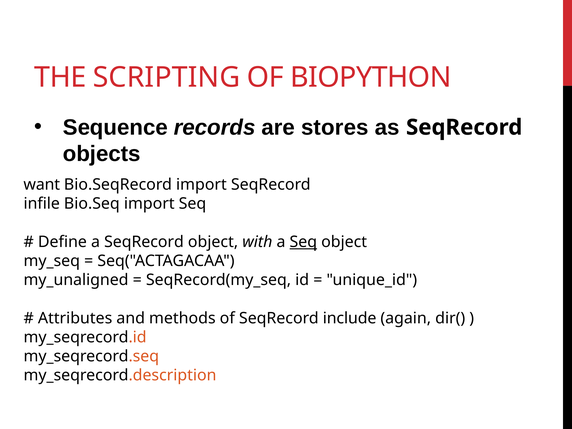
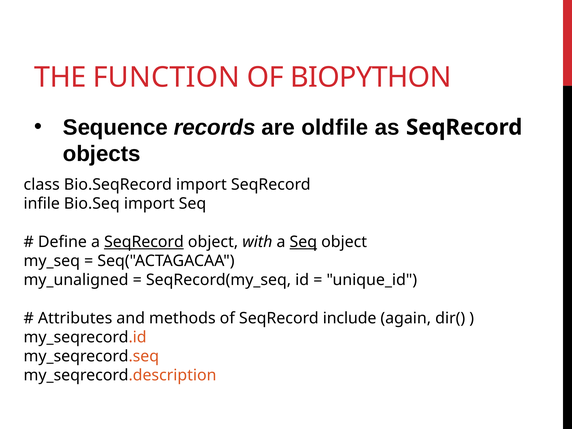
SCRIPTING: SCRIPTING -> FUNCTION (166, 77)
stores: stores -> oldfile (335, 127)
want: want -> class (42, 185)
SeqRecord underline: none -> present (144, 242)
